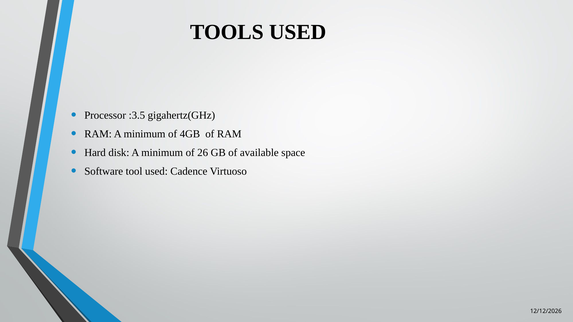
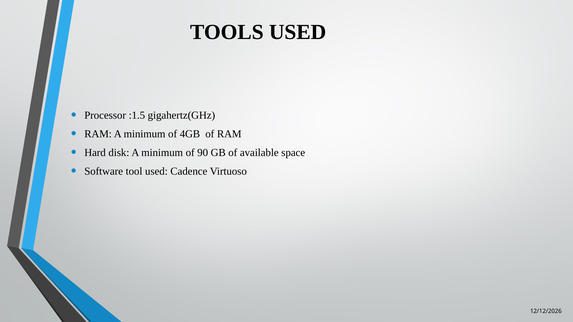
:3.5: :3.5 -> :1.5 (137, 115)
26: 26 -> 90 (203, 153)
